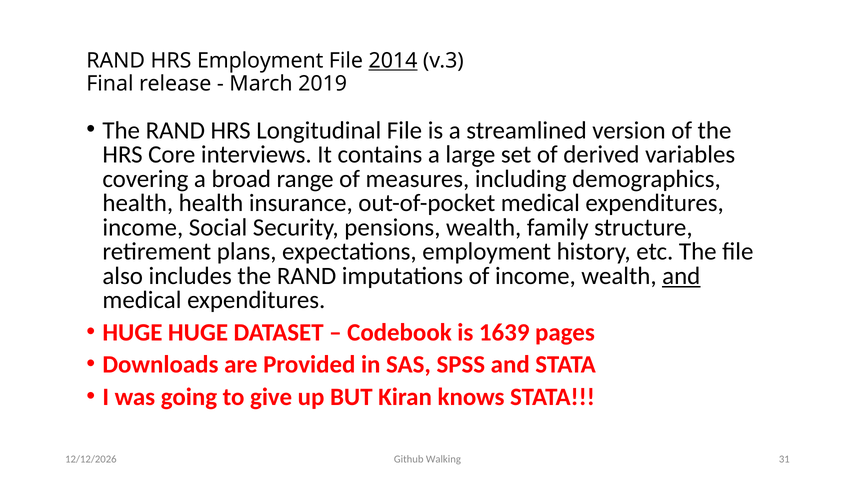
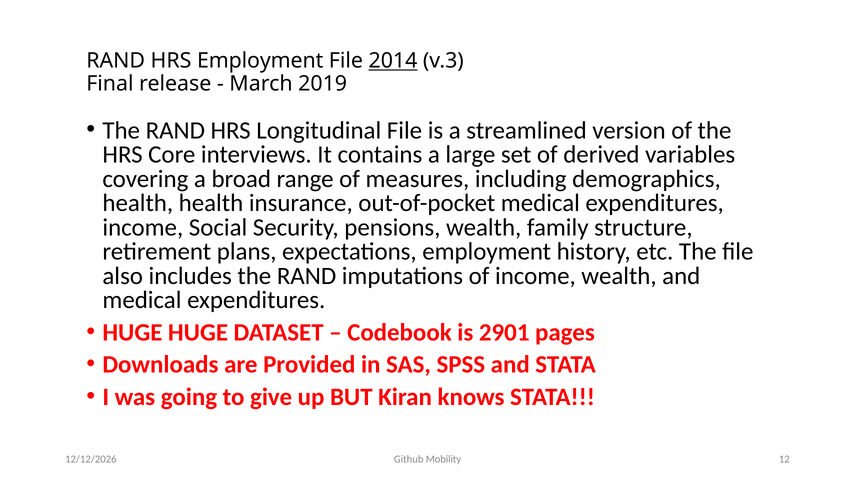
and underline: present -> none (681, 276)
1639: 1639 -> 2901 (504, 332)
31: 31 -> 12 (784, 459)
Walking: Walking -> Mobility (443, 459)
